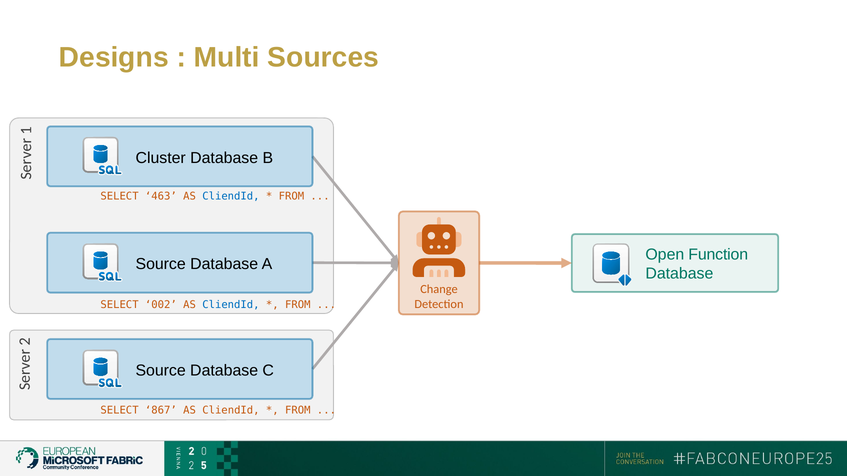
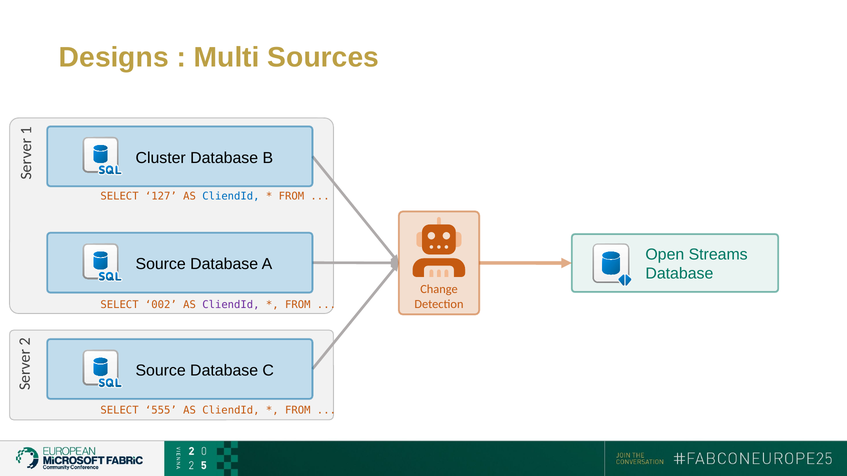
463: 463 -> 127 (161, 197)
Function: Function -> Streams (718, 255)
CliendId colour: blue -> purple (231, 305)
867: 867 -> 555 (161, 411)
